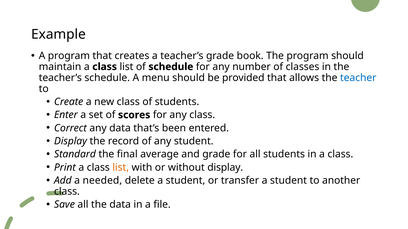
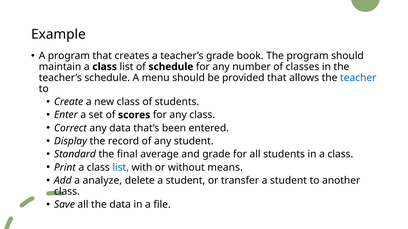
list colour: orange -> blue (121, 168)
without display: display -> means (225, 168)
needed: needed -> analyze (102, 181)
